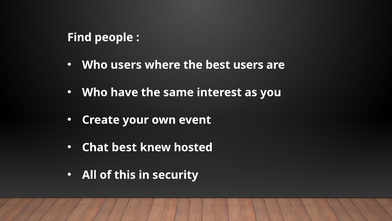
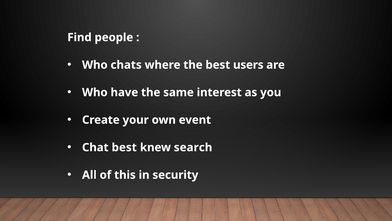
Who users: users -> chats (126, 65)
hosted: hosted -> search (193, 147)
